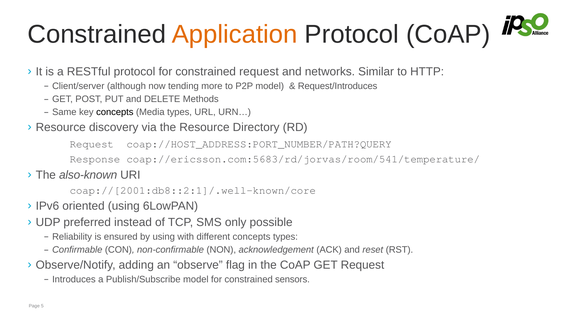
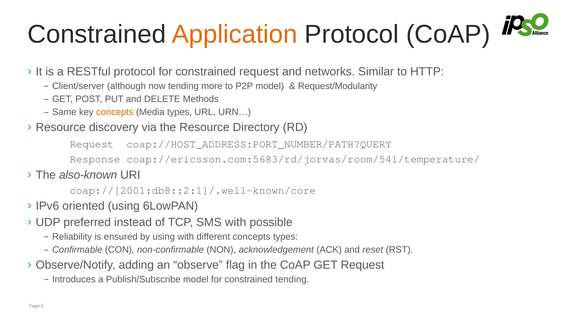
Request/Introduces: Request/Introduces -> Request/Modularity (338, 86)
concepts colour: black -> orange (115, 112)
SMS only: only -> with (236, 222)
constrained sensors: sensors -> tending (292, 279)
